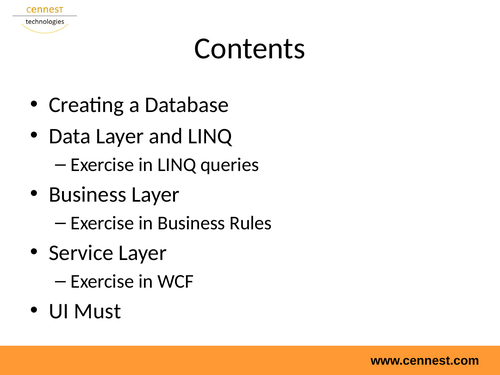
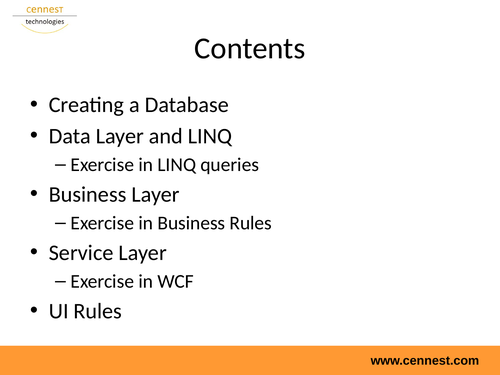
UI Must: Must -> Rules (98, 311)
